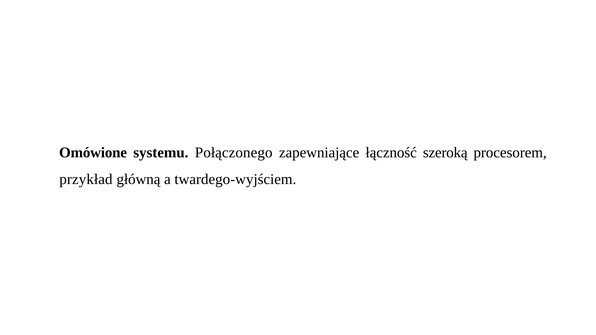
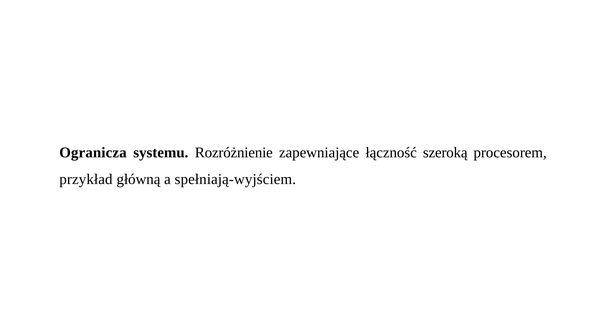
Omówione: Omówione -> Ogranicza (93, 153)
Połączonego: Połączonego -> Rozróżnienie (234, 153)
twardego-wyjściem: twardego-wyjściem -> spełniają-wyjściem (235, 180)
